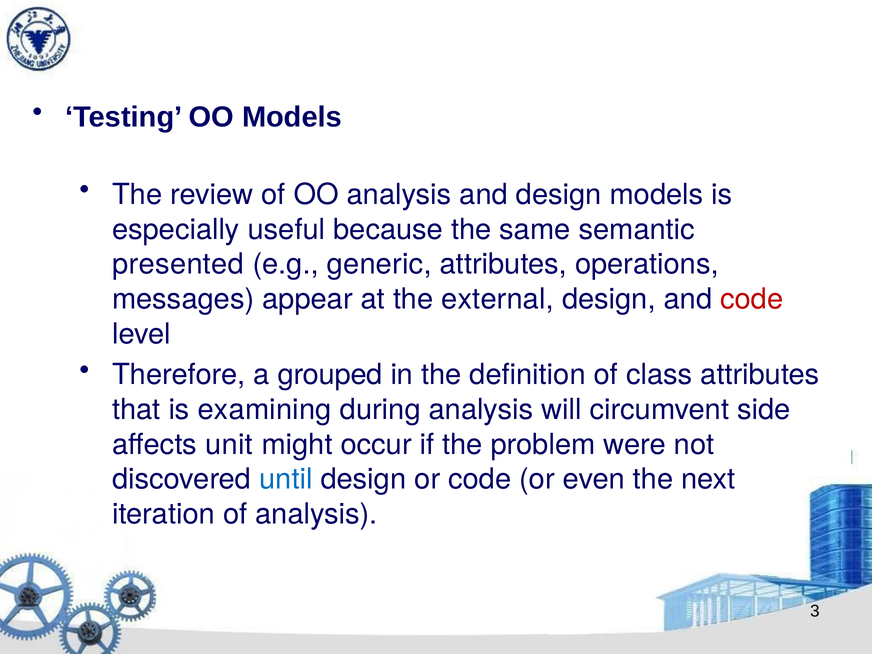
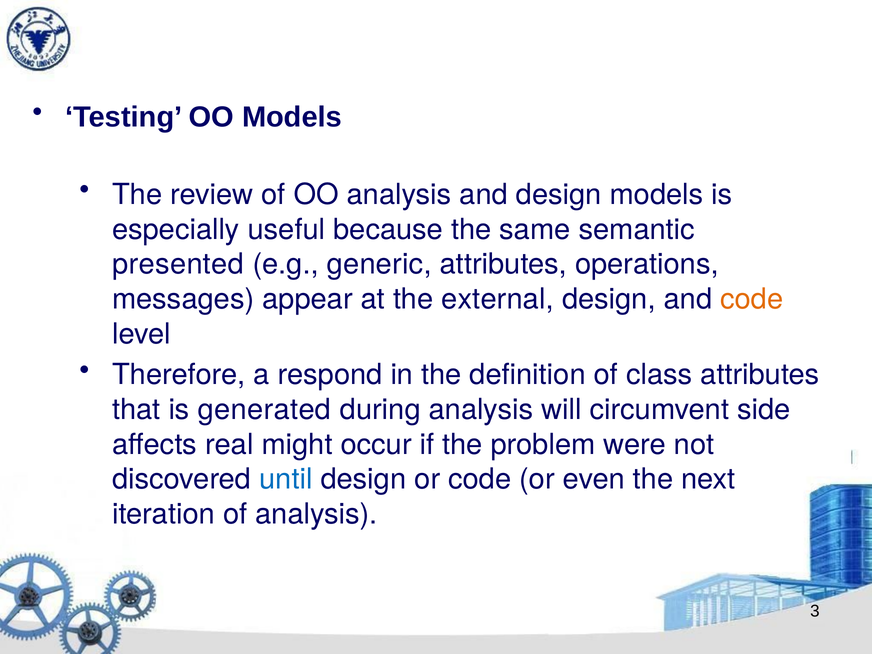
code colour: red -> orange (752, 299)
grouped: grouped -> respond (330, 375)
examining: examining -> generated (265, 410)
unit: unit -> real (229, 444)
